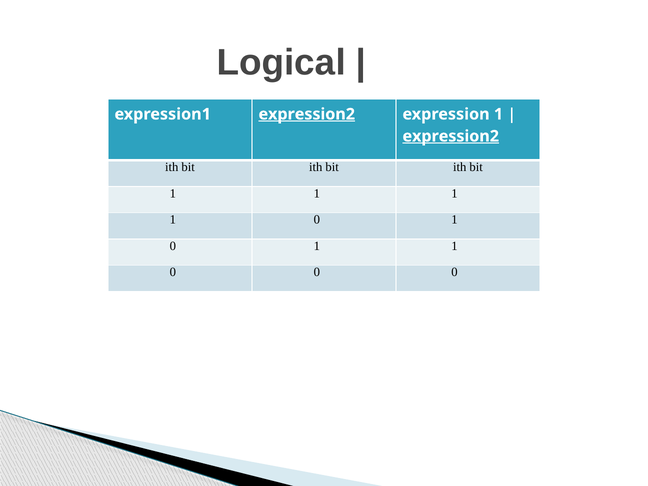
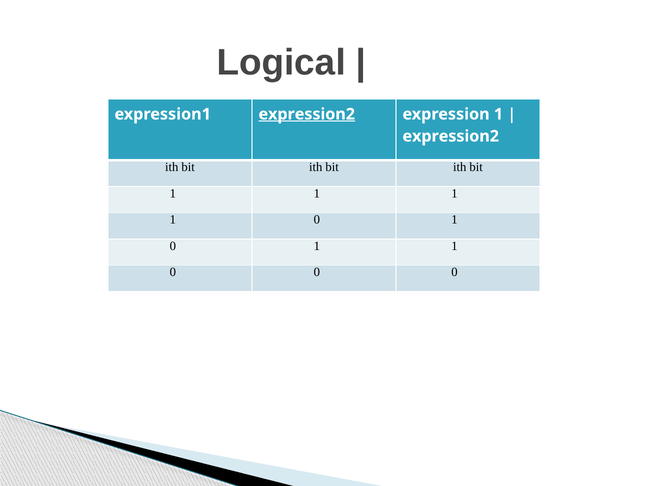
expression2 underline: present -> none (451, 136)
